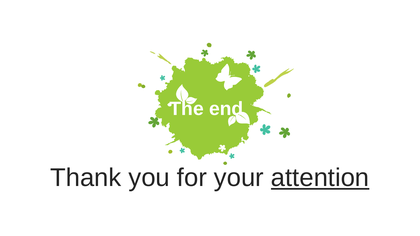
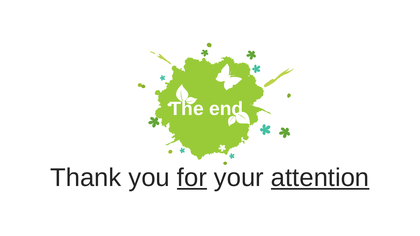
for underline: none -> present (192, 178)
